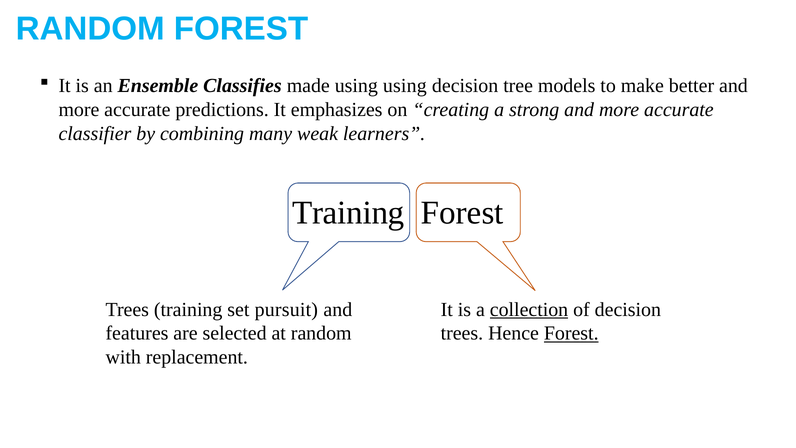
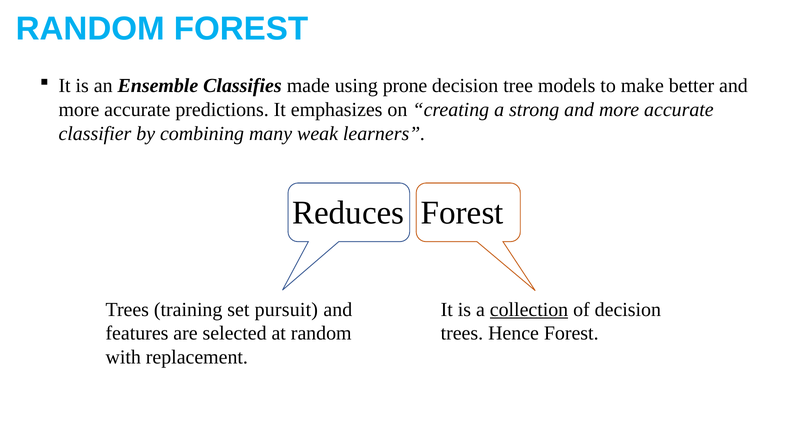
using using: using -> prone (405, 86)
Training: Training -> Reduces (348, 213)
Forest underline: present -> none (571, 333)
